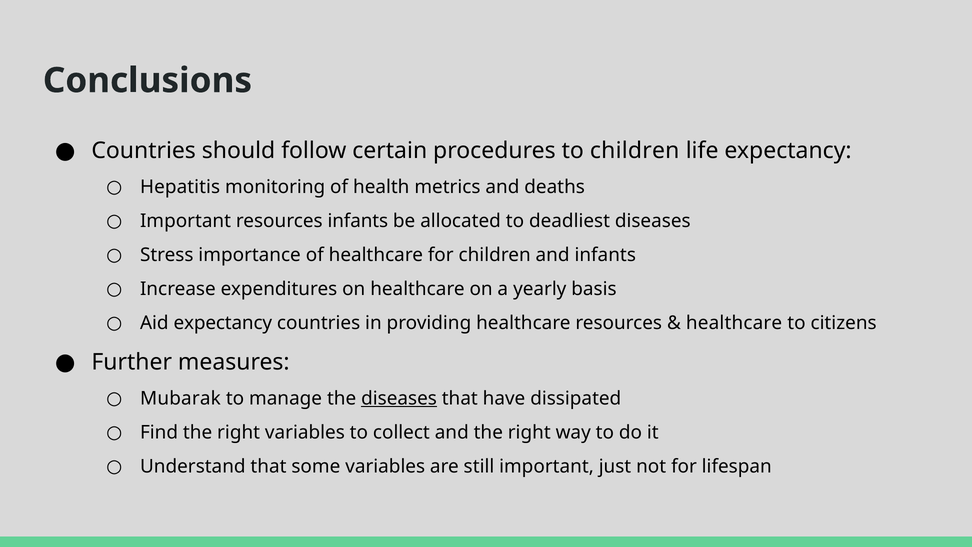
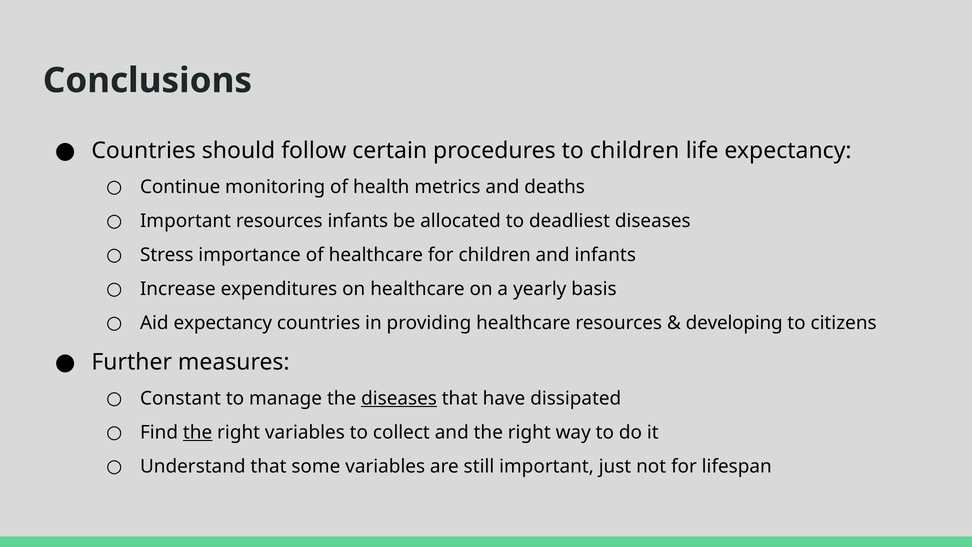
Hepatitis: Hepatitis -> Continue (180, 187)
healthcare: healthcare -> developing (734, 323)
Mubarak: Mubarak -> Constant (180, 398)
the underline: none -> present (198, 432)
